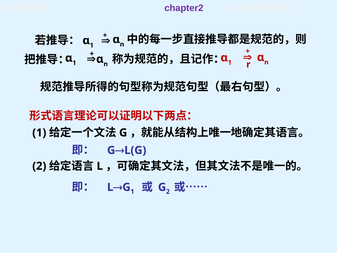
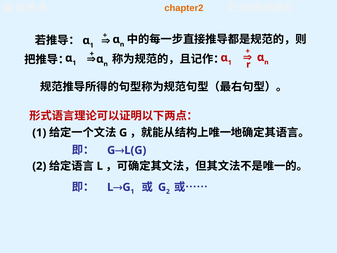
chapter2 colour: purple -> orange (184, 8)
